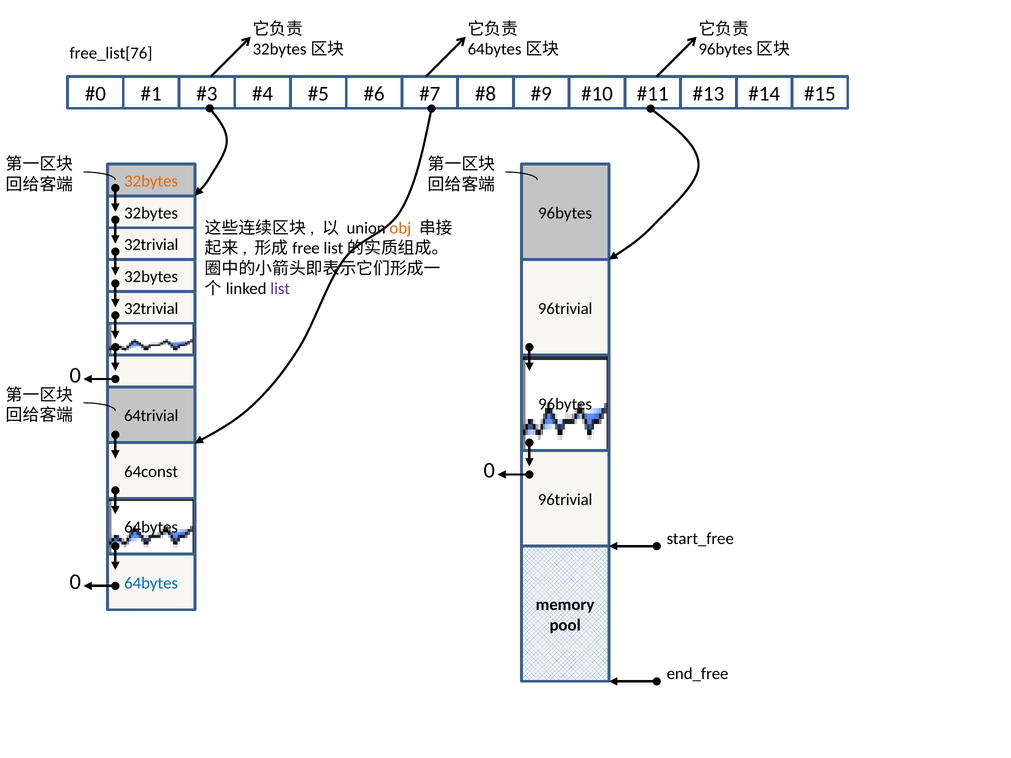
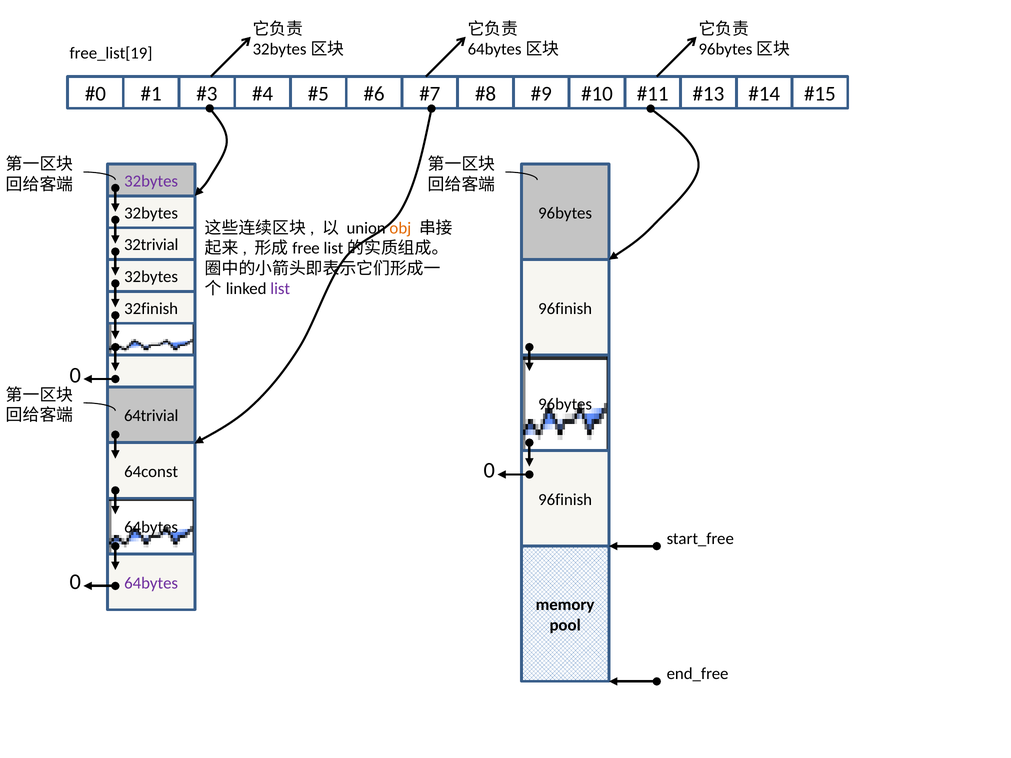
free_list[76: free_list[76 -> free_list[19 (111, 53)
32bytes colour: orange -> purple (151, 181)
32trivial: 32trivial -> 32finish (151, 309)
96trivial: 96trivial -> 96finish (565, 309)
96trivial: 96trivial -> 96finish (565, 500)
64bytes colour: blue -> purple (151, 583)
